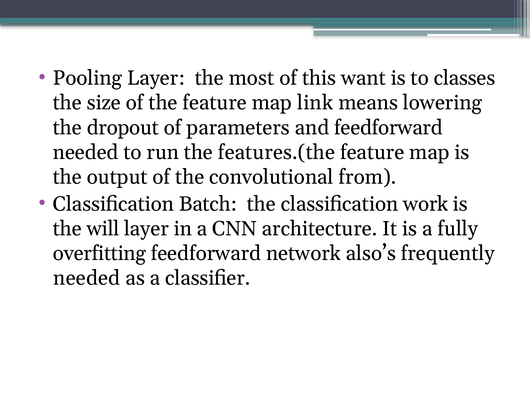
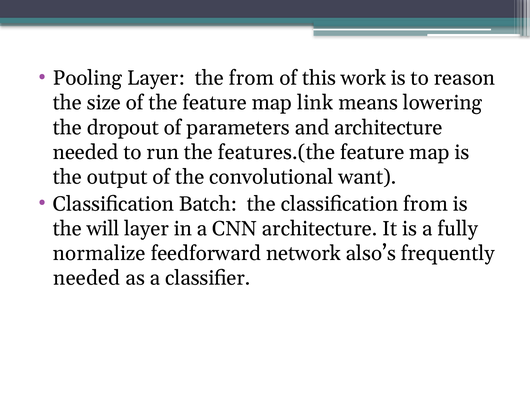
the most: most -> from (251, 78)
want: want -> work (364, 78)
classes: classes -> reason (464, 78)
and feedforward: feedforward -> architecture (388, 128)
from: from -> want (367, 177)
classification work: work -> from (426, 204)
overfitting: overfitting -> normalize (99, 254)
